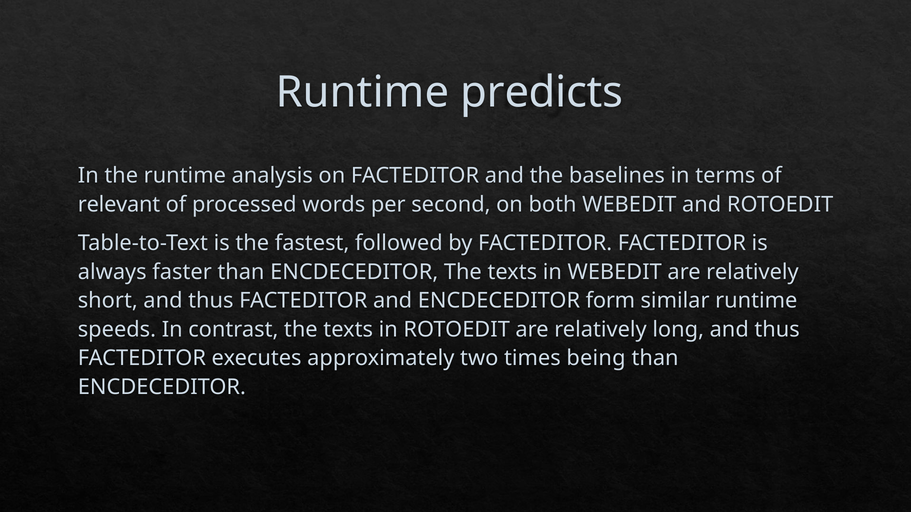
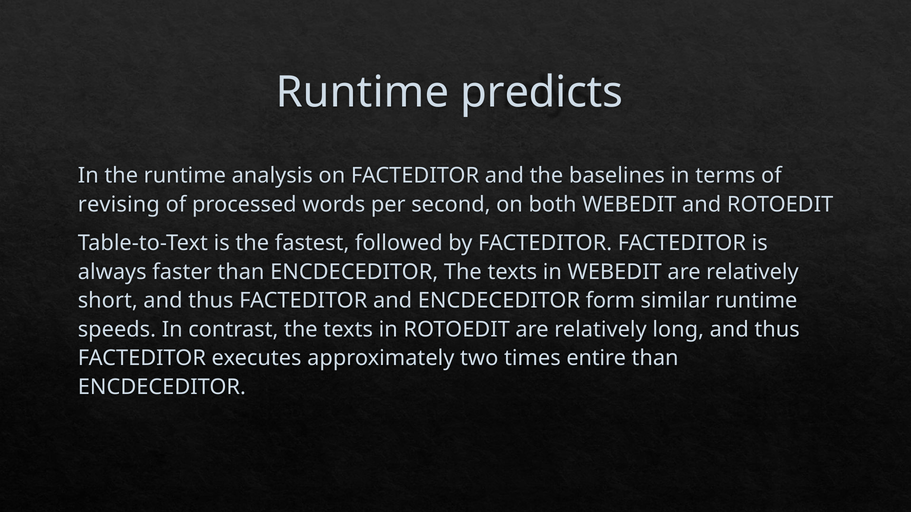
relevant: relevant -> revising (119, 205)
being: being -> entire (596, 359)
